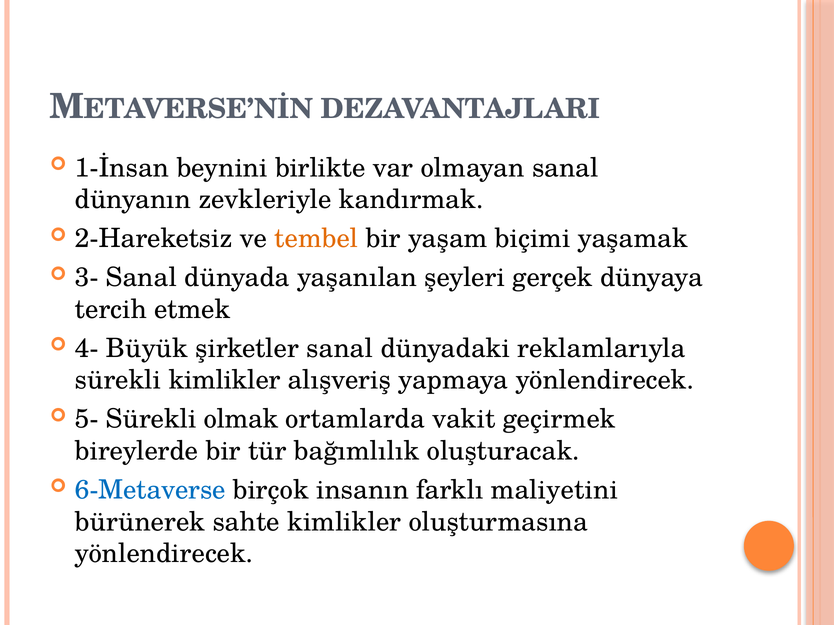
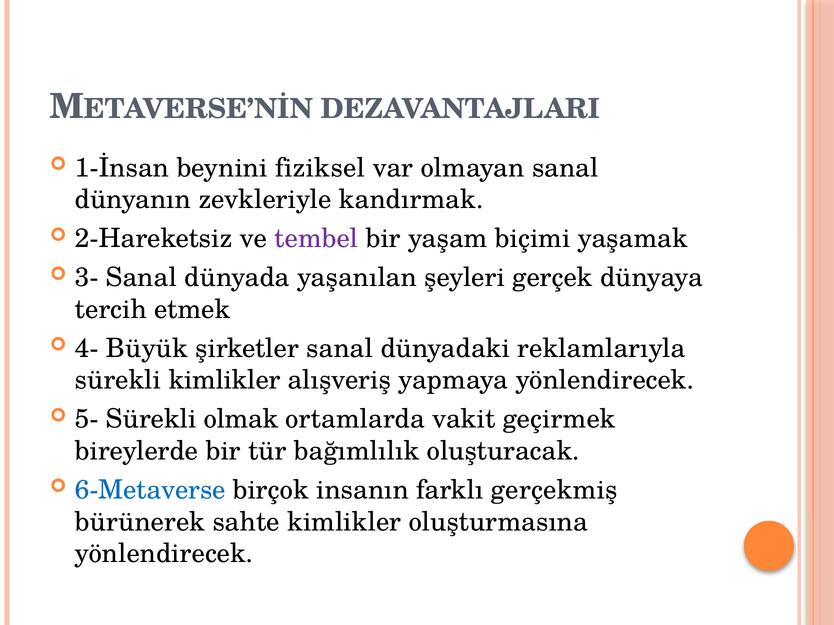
birlikte: birlikte -> fiziksel (320, 168)
tembel colour: orange -> purple (316, 239)
maliyetini: maliyetini -> gerçekmiş (554, 490)
